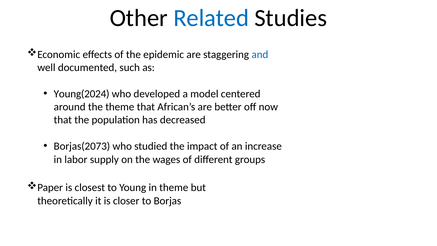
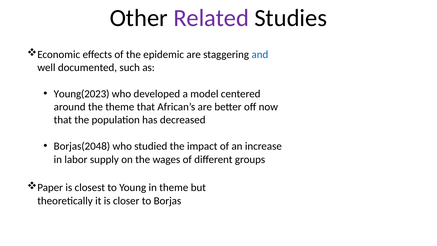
Related colour: blue -> purple (211, 18)
Young(2024: Young(2024 -> Young(2023 (82, 94)
Borjas(2073: Borjas(2073 -> Borjas(2048 (82, 146)
